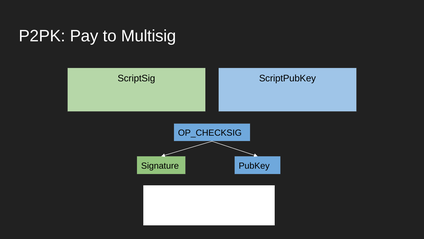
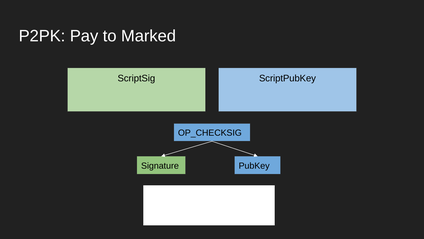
Multisig: Multisig -> Marked (149, 36)
